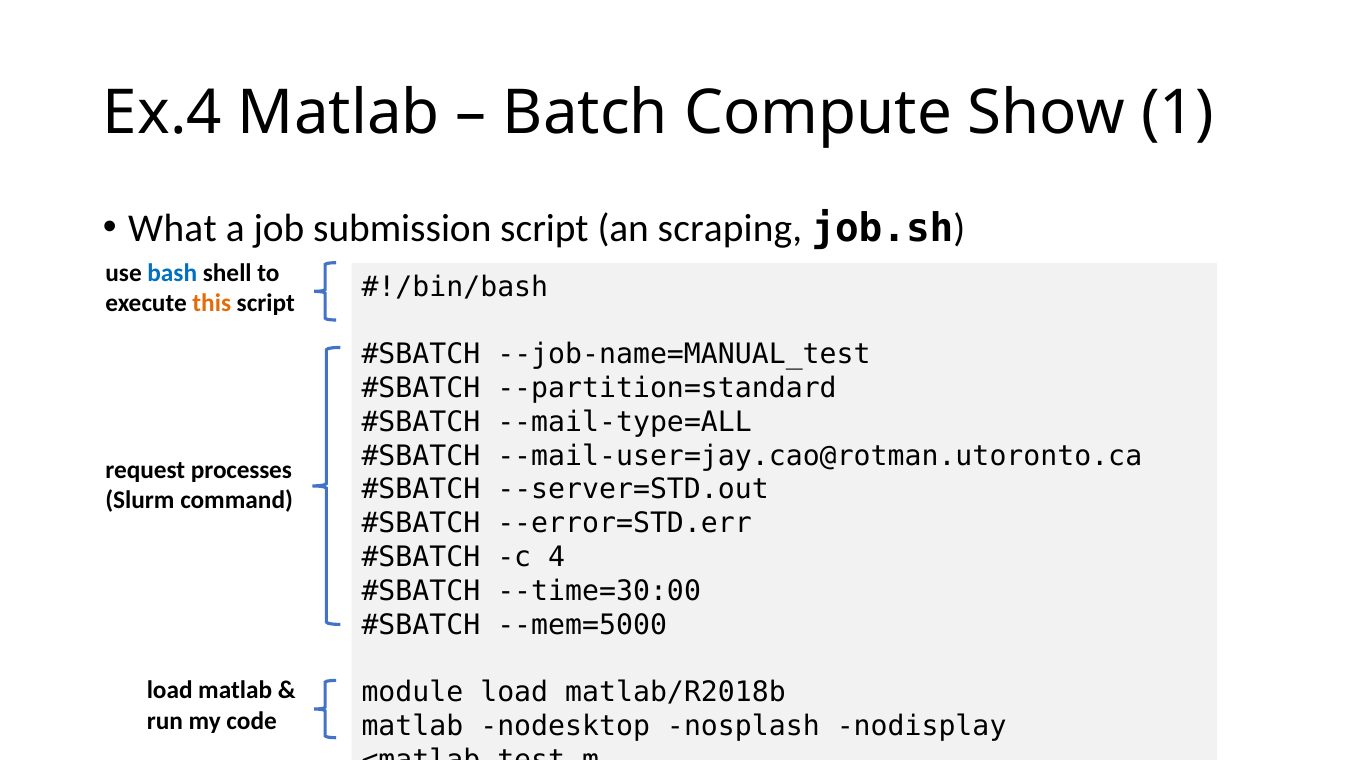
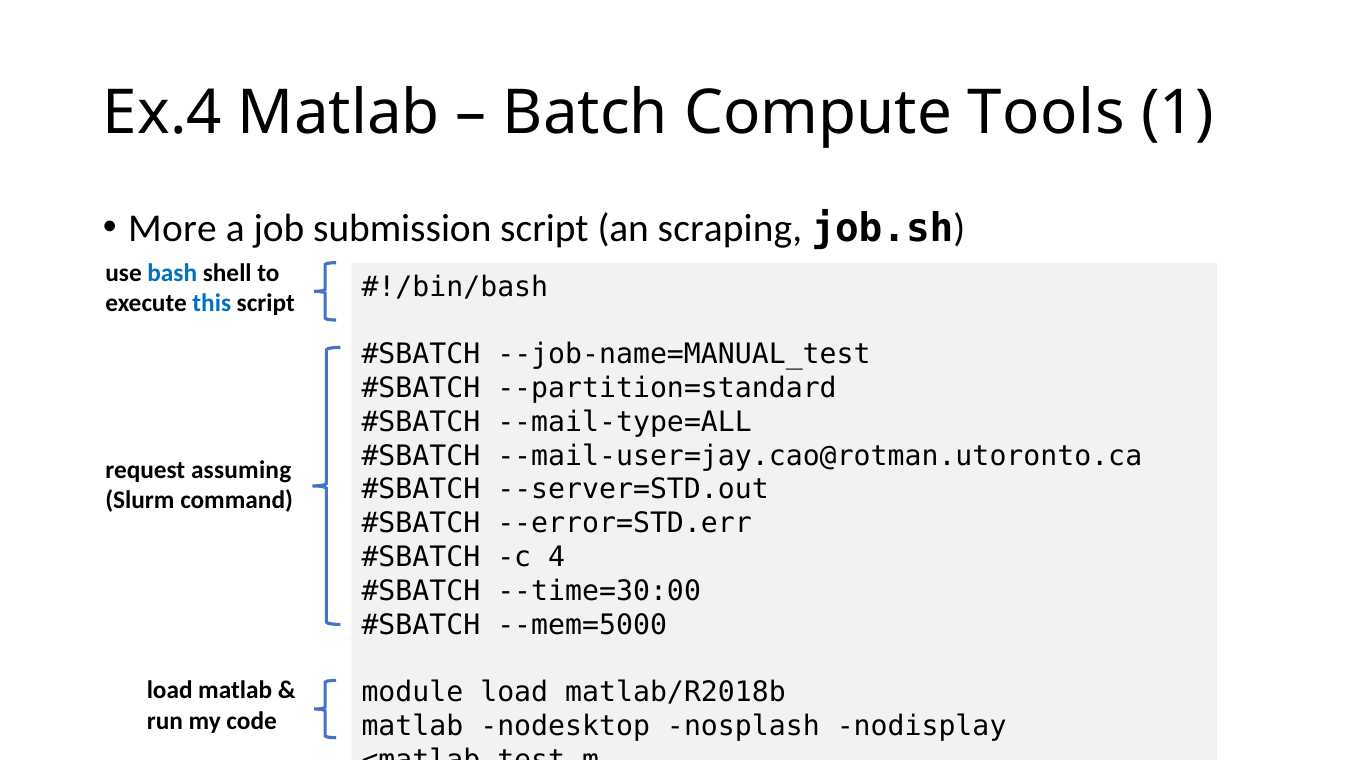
Show: Show -> Tools (1046, 113)
What: What -> More (172, 228)
this colour: orange -> blue (212, 303)
processes: processes -> assuming (241, 470)
